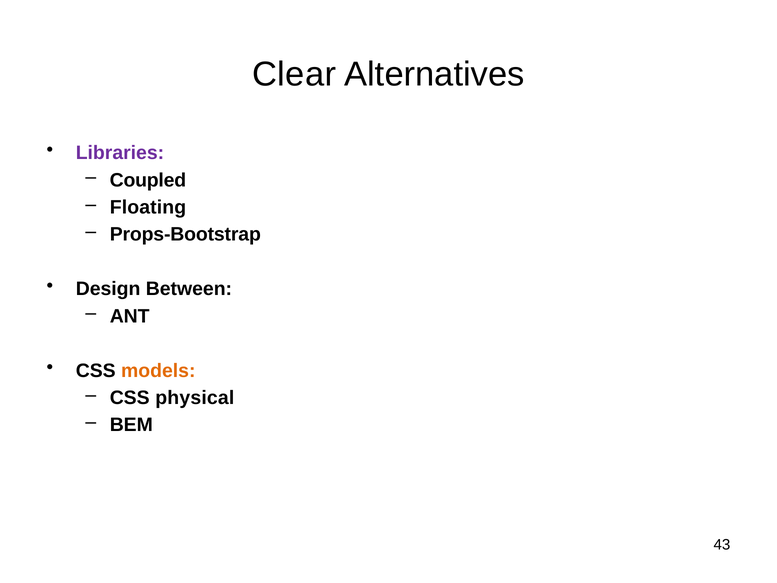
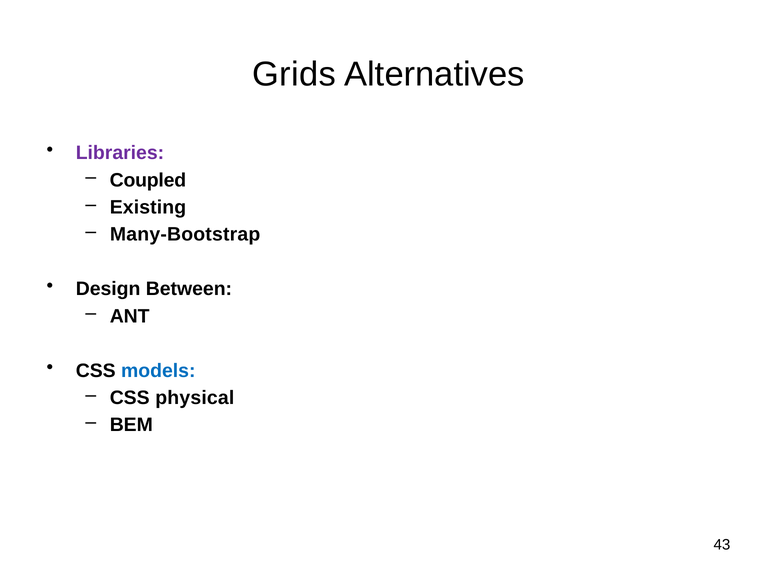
Clear: Clear -> Grids (294, 74)
Floating: Floating -> Existing (148, 207)
Props-Bootstrap: Props-Bootstrap -> Many-Bootstrap (185, 234)
models colour: orange -> blue (158, 370)
